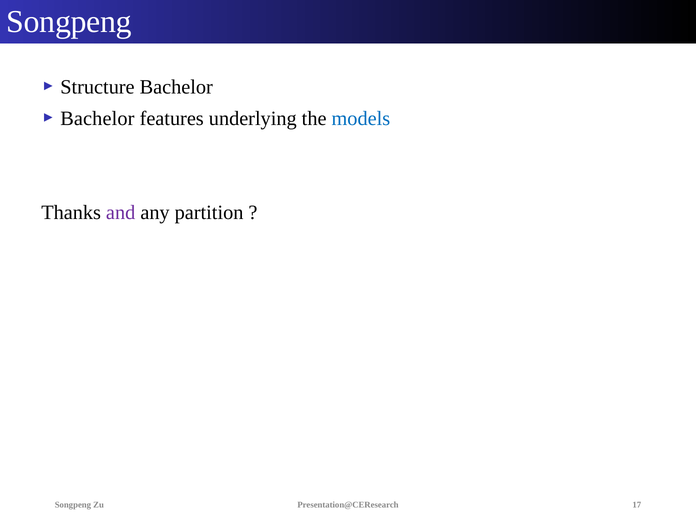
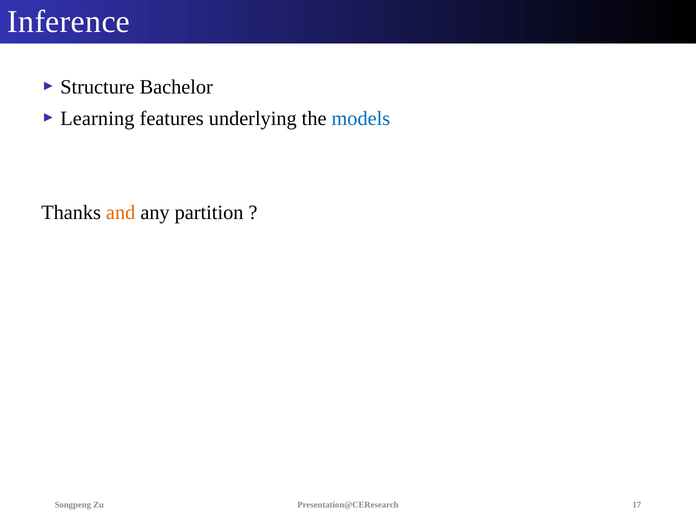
Songpeng: Songpeng -> Inference (69, 22)
Bachelor: Bachelor -> Learning (97, 118)
and colour: purple -> orange (121, 213)
